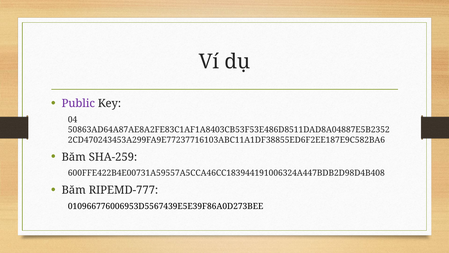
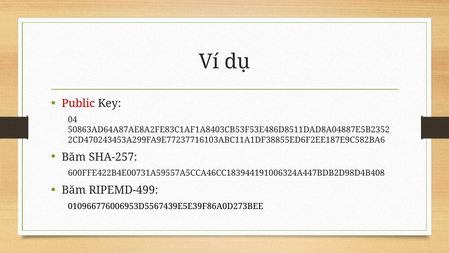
Public colour: purple -> red (78, 103)
SHA-259: SHA-259 -> SHA-257 (113, 157)
RIPEMD-777: RIPEMD-777 -> RIPEMD-499 (123, 190)
